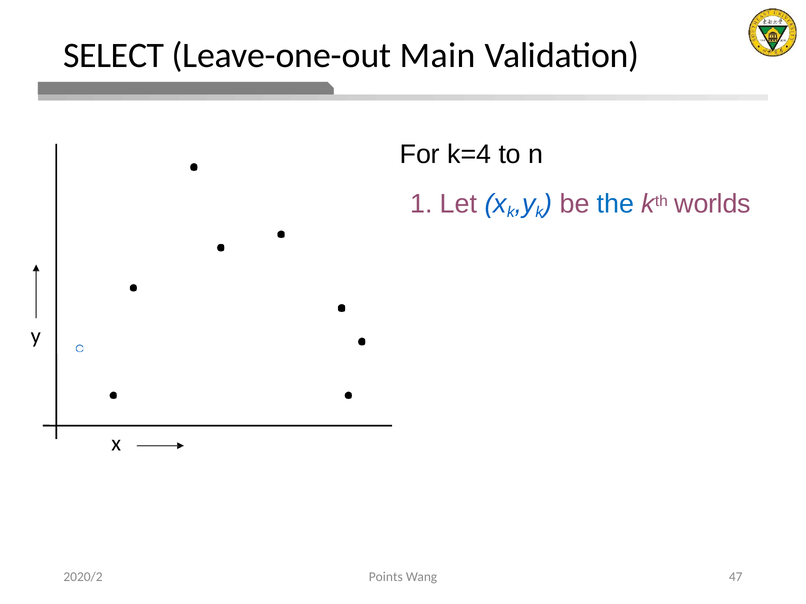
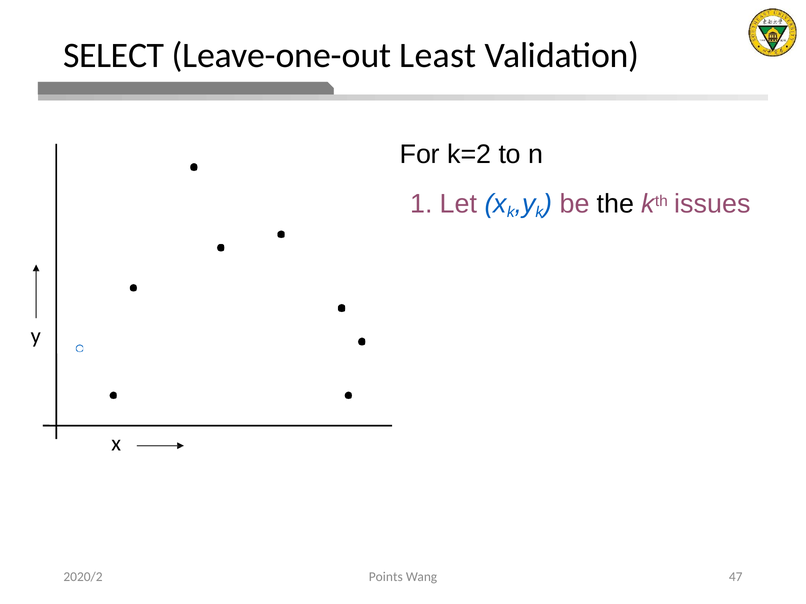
Main: Main -> Least (438, 55)
k=4: k=4 -> k=2 (469, 155)
the colour: blue -> black (616, 204)
worlds: worlds -> issues (712, 204)
